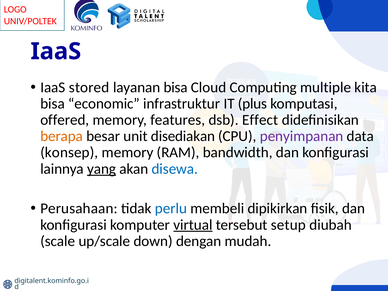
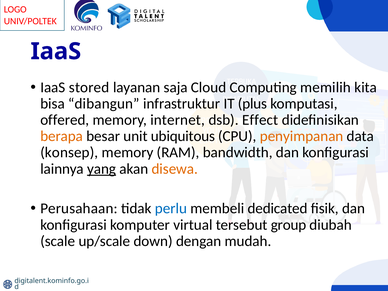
layanan bisa: bisa -> saja (176, 87)
multiple: multiple -> memilih (326, 87)
economic: economic -> dibangun (104, 104)
features: features -> internet (178, 120)
disediakan: disediakan -> ubiquitous (183, 136)
penyimpanan colour: purple -> orange (302, 136)
disewa colour: blue -> orange (175, 169)
dipikirkan: dipikirkan -> dedicated (278, 209)
virtual underline: present -> none (193, 225)
setup: setup -> group (289, 225)
